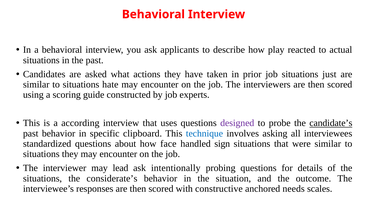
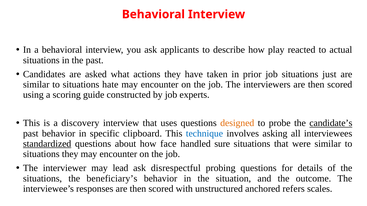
according: according -> discovery (80, 123)
designed colour: purple -> orange (237, 123)
standardized underline: none -> present (47, 144)
sign: sign -> sure (222, 144)
intentionally: intentionally -> disrespectful (176, 168)
considerate’s: considerate’s -> beneficiary’s (112, 179)
constructive: constructive -> unstructured (219, 189)
needs: needs -> refers (294, 189)
